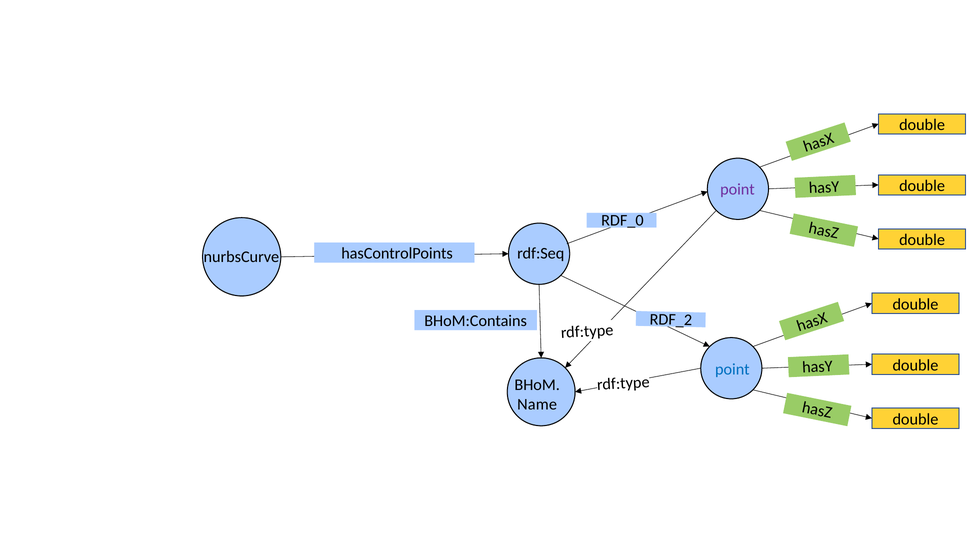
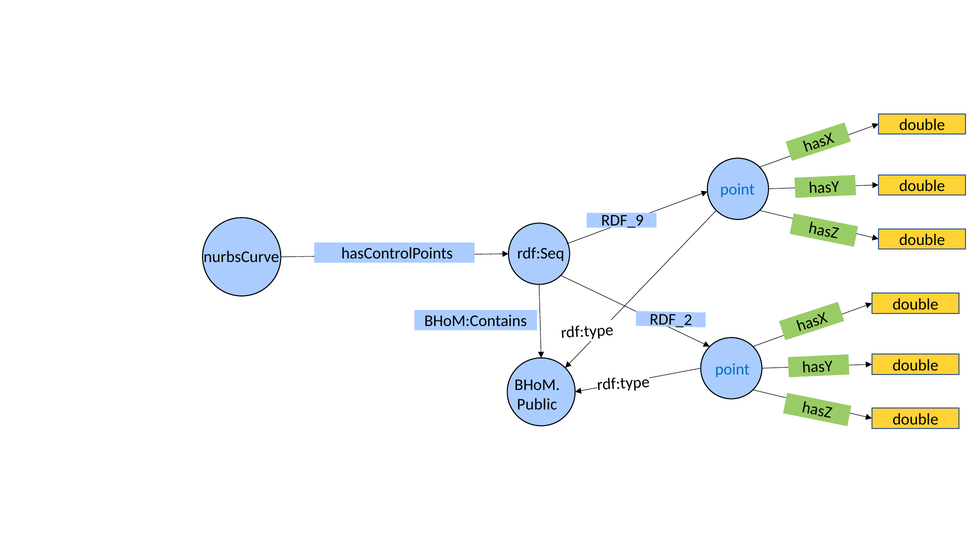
point colour: purple -> blue (737, 189)
RDF_0: RDF_0 -> RDF_9 (622, 220)
Name: Name -> Public (537, 404)
